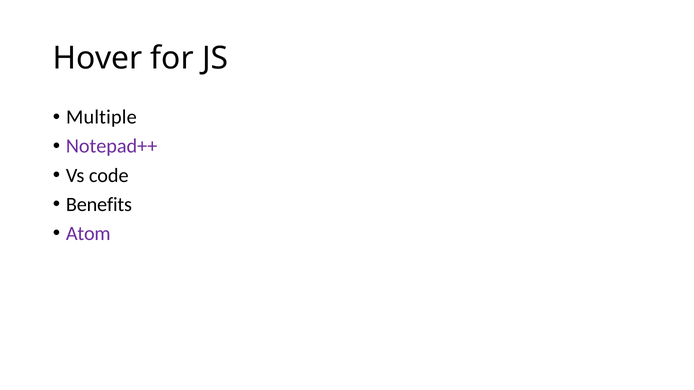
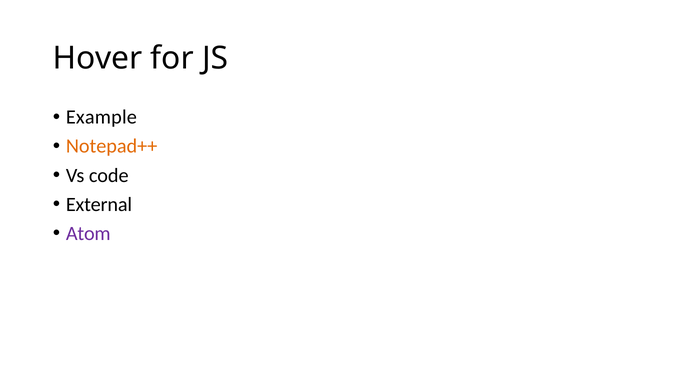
Multiple: Multiple -> Example (101, 117)
Notepad++ colour: purple -> orange (112, 146)
Benefits: Benefits -> External (99, 205)
